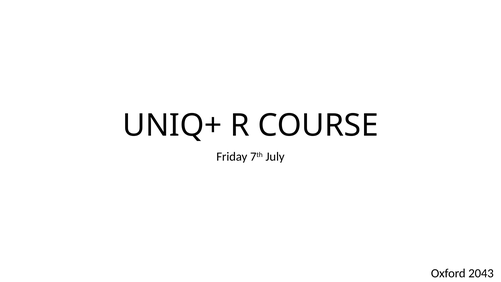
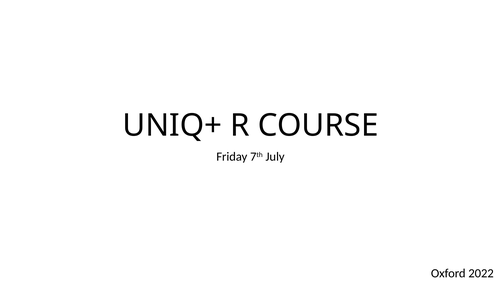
2043: 2043 -> 2022 (481, 273)
